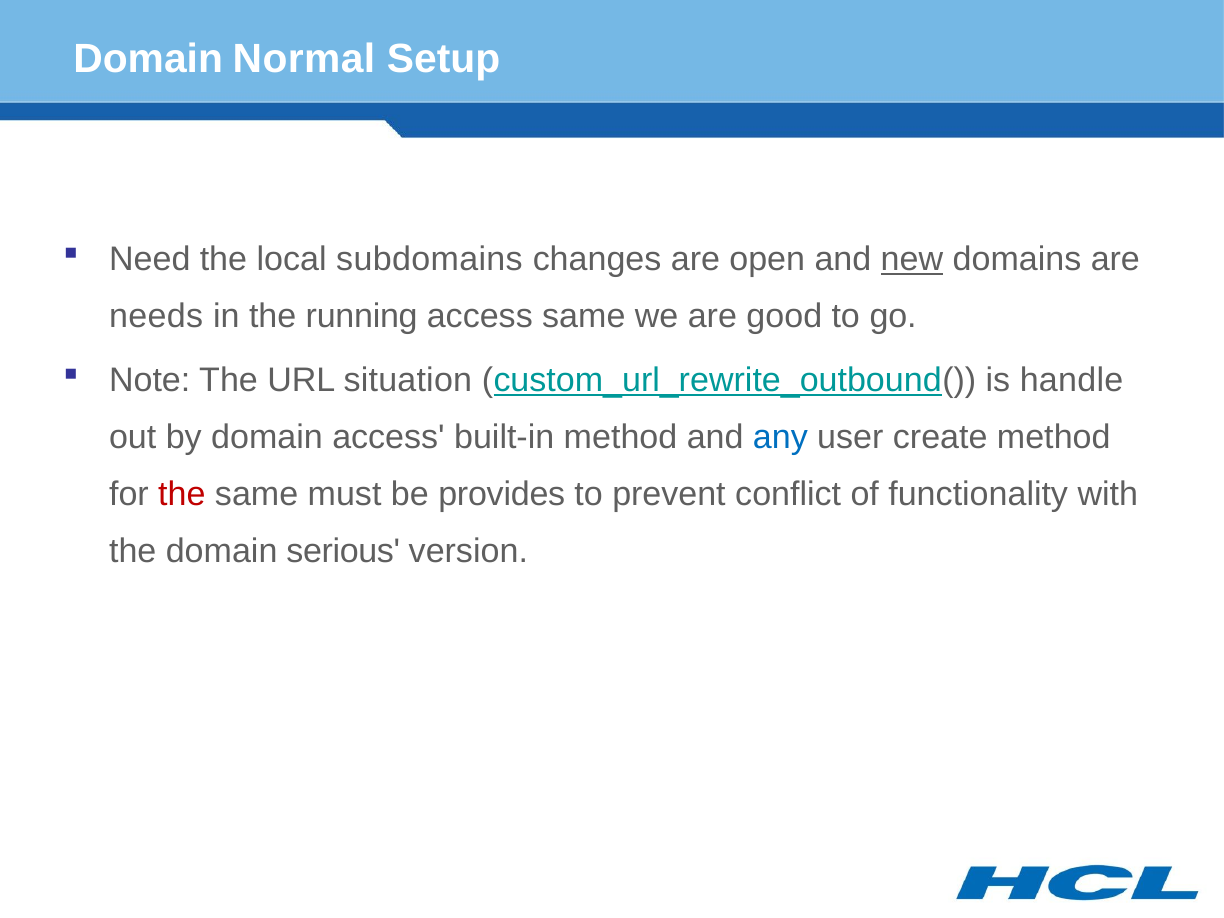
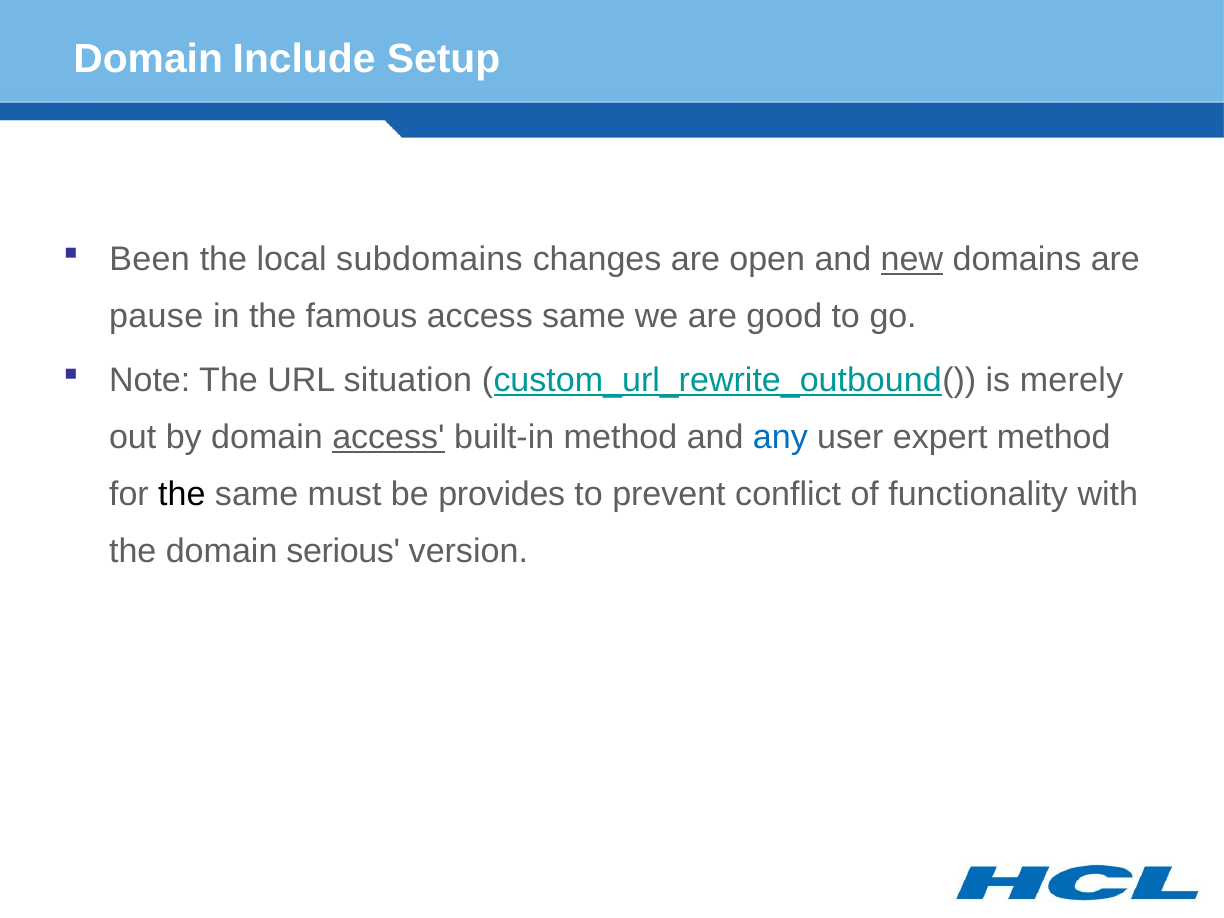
Normal: Normal -> Include (304, 59)
Need: Need -> Been (150, 259)
needs: needs -> pause (156, 317)
running: running -> famous (362, 317)
handle: handle -> merely (1072, 380)
access underline: none -> present (388, 438)
create: create -> expert (940, 438)
the colour: red -> black (182, 495)
